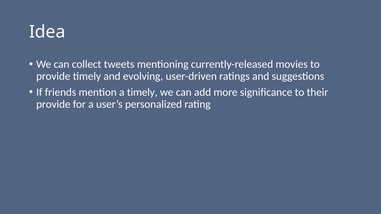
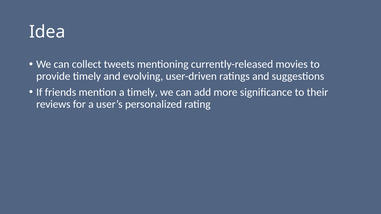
provide: provide -> reviews (53, 104)
